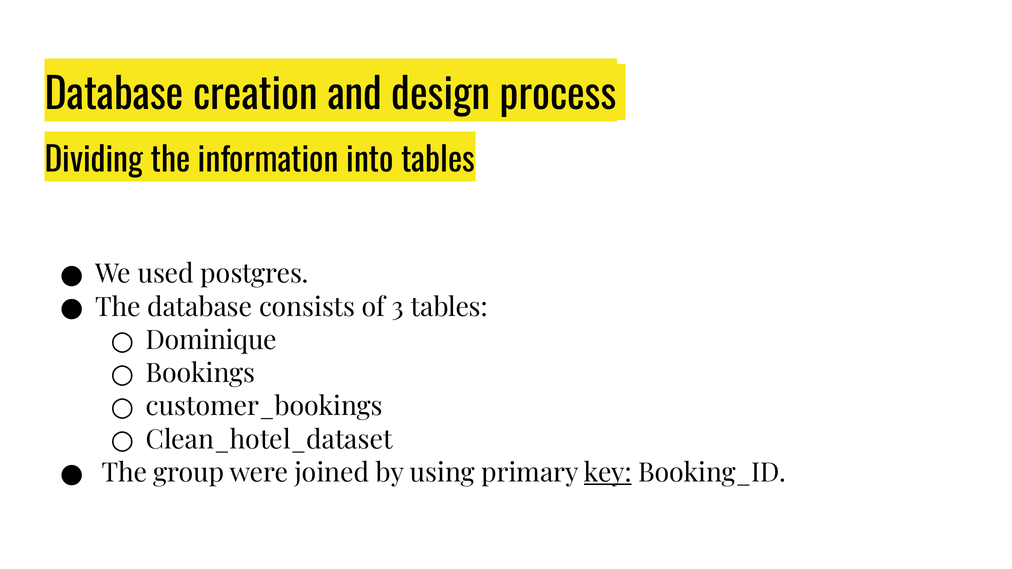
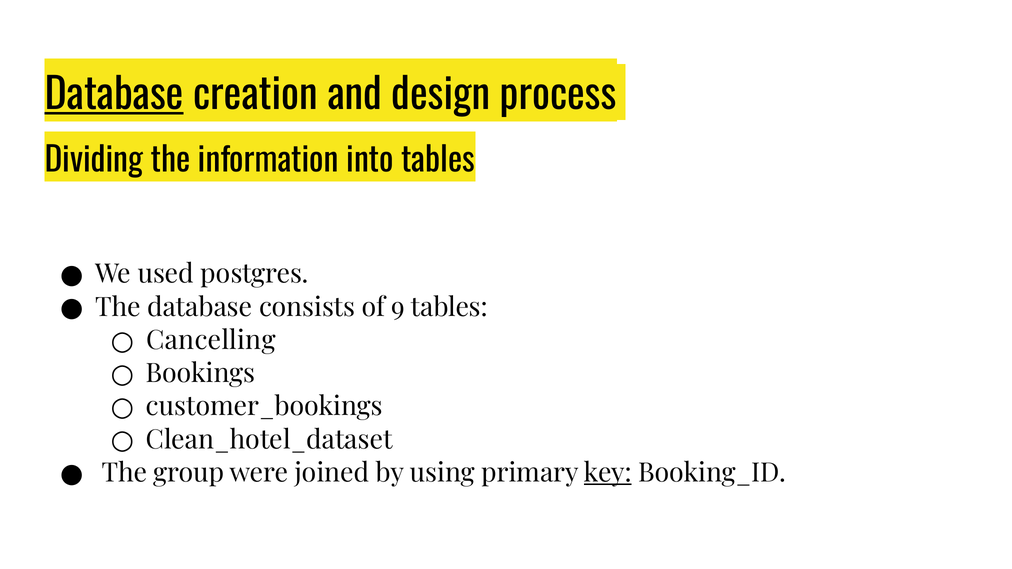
Database underline: none -> present (114, 95)
3: 3 -> 9 (398, 307)
Dominique: Dominique -> Cancelling (211, 341)
